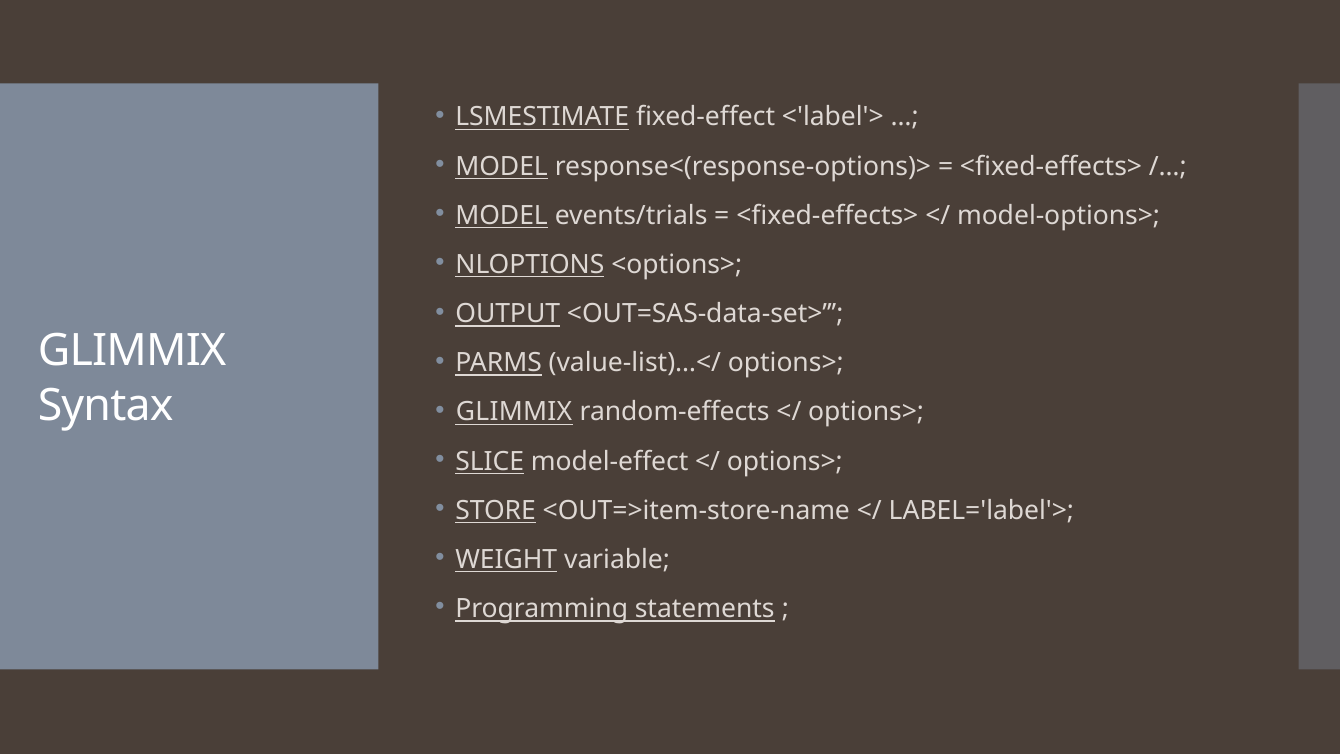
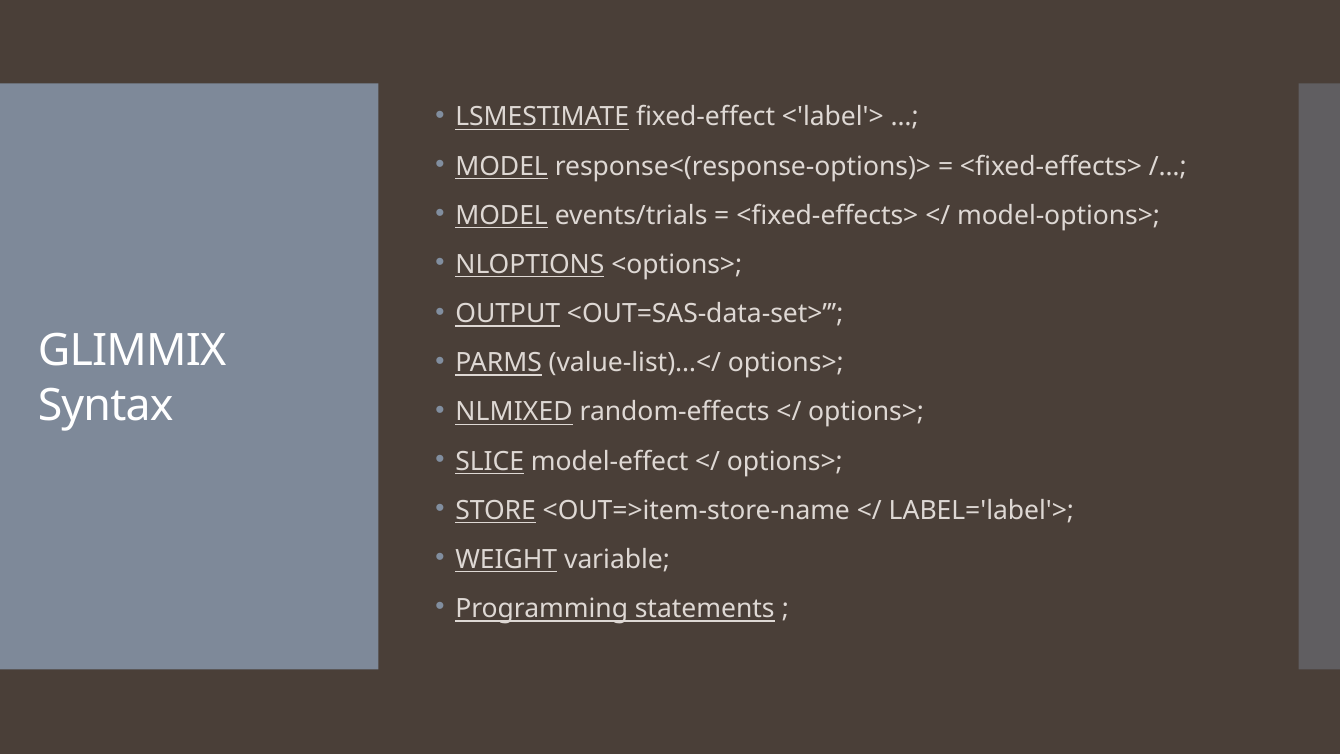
GLIMMIX: GLIMMIX -> NLMIXED (514, 412)
